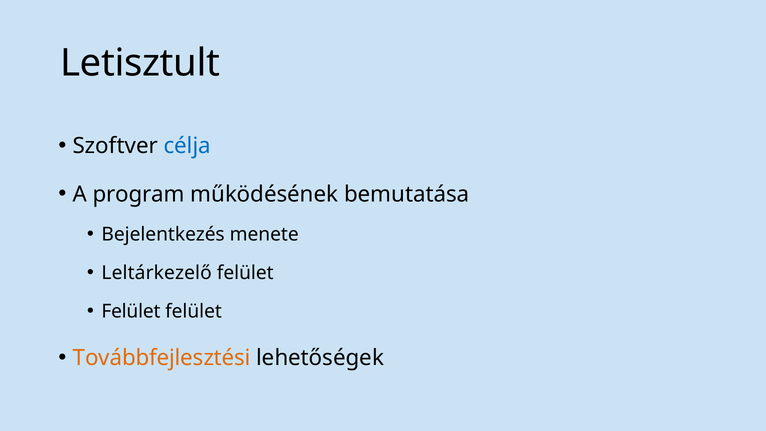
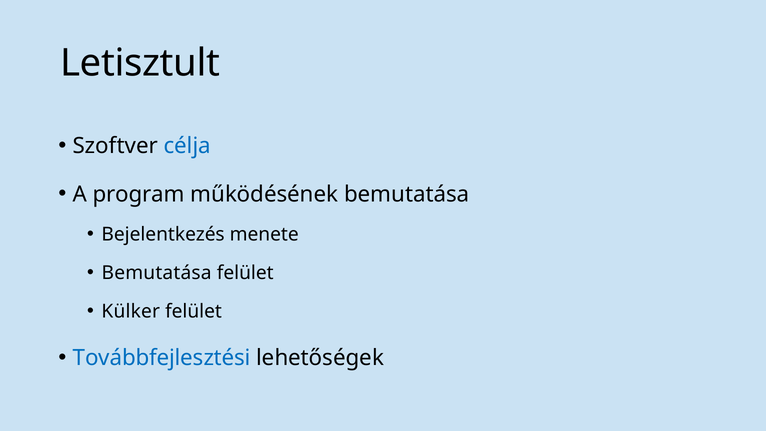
Leltárkezelő: Leltárkezelő -> Bemutatása (157, 273)
Felület: Felület -> Külker (131, 311)
Továbbfejlesztési colour: orange -> blue (162, 358)
